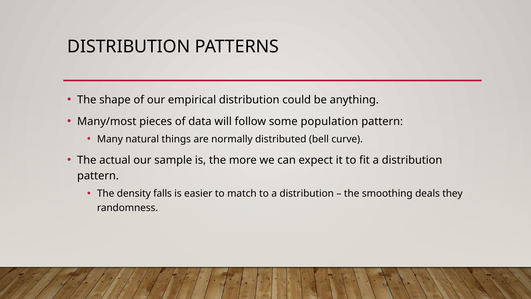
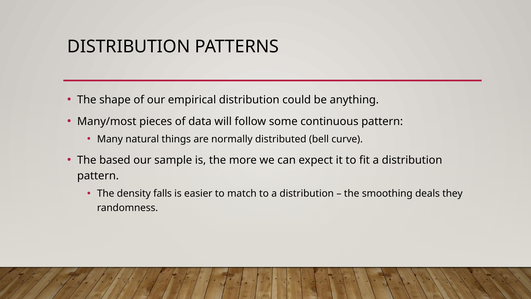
population: population -> continuous (329, 121)
actual: actual -> based (115, 160)
